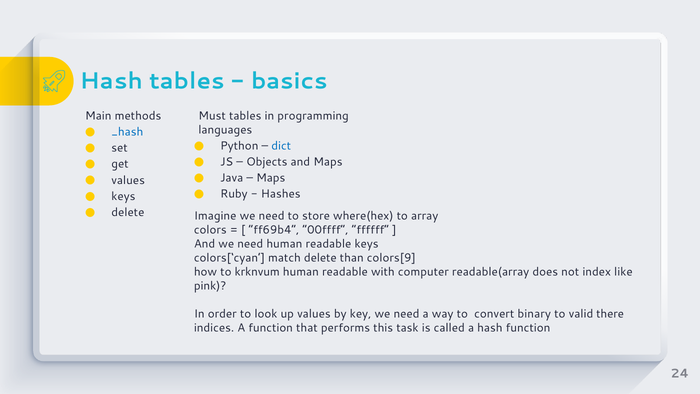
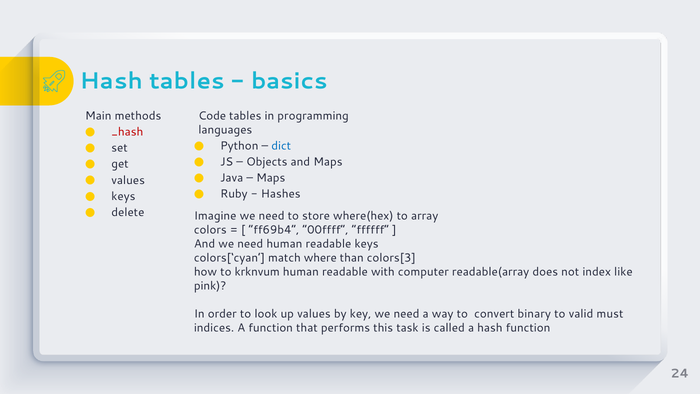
Must: Must -> Code (212, 116)
_hash colour: blue -> red (127, 132)
match delete: delete -> where (320, 258)
colors[9: colors[9 -> colors[3 (391, 258)
there: there -> must (610, 314)
